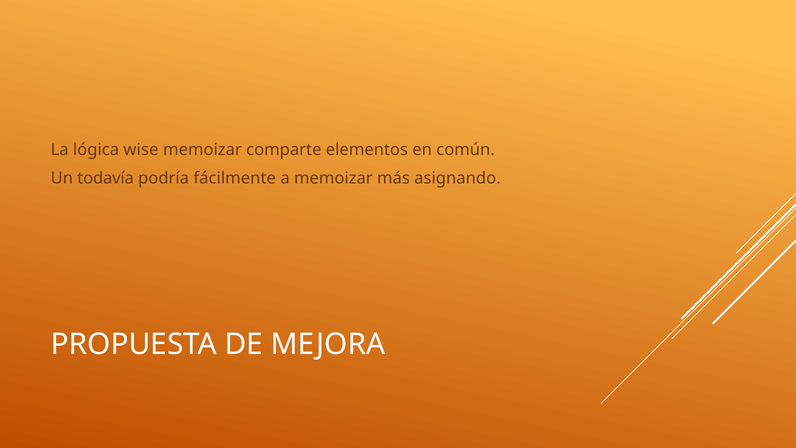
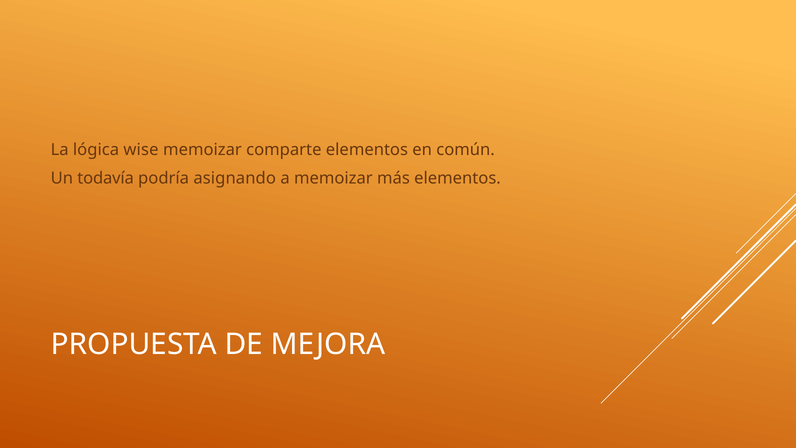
fácilmente: fácilmente -> asignando (235, 178)
más asignando: asignando -> elementos (457, 178)
